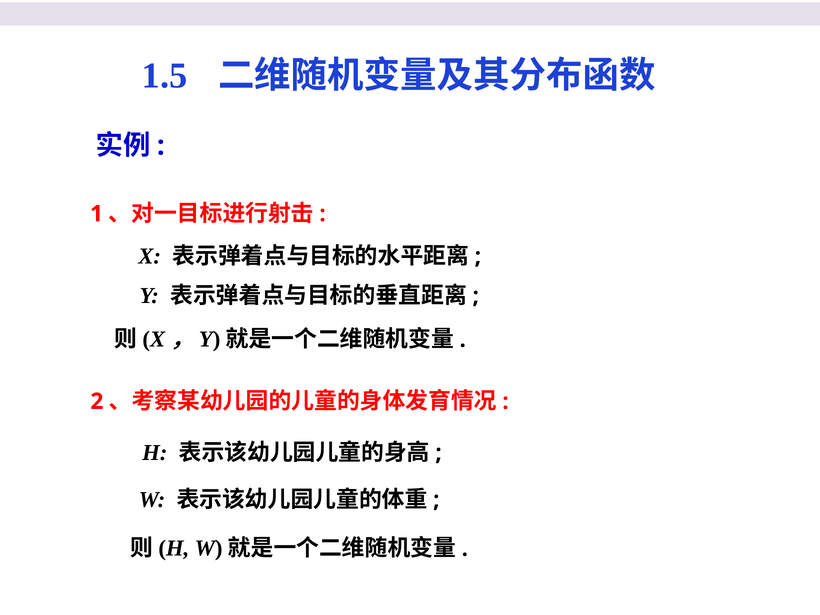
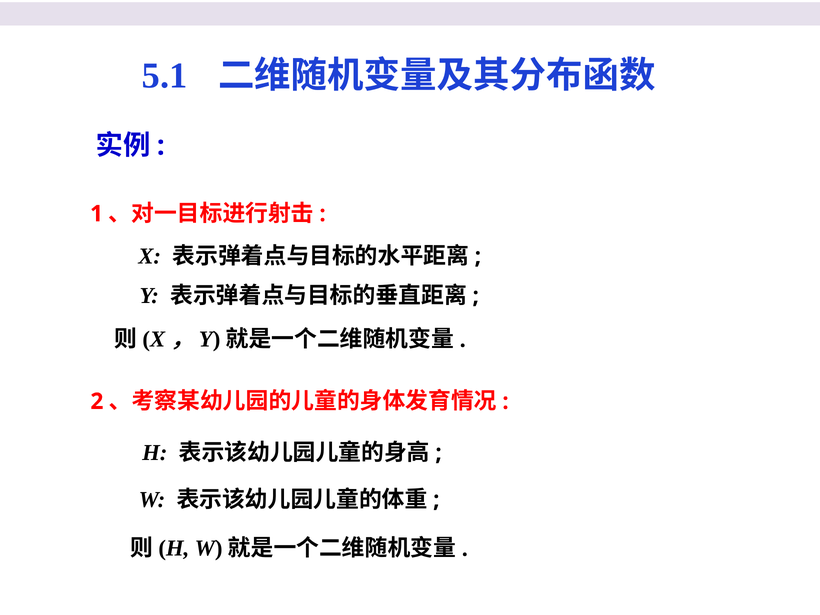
1.5: 1.5 -> 5.1 (165, 76)
